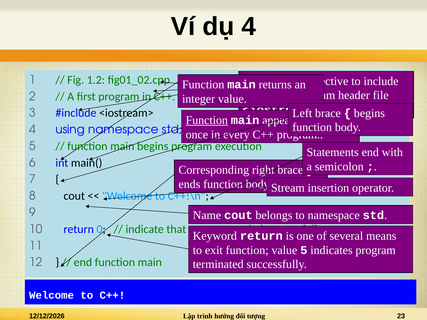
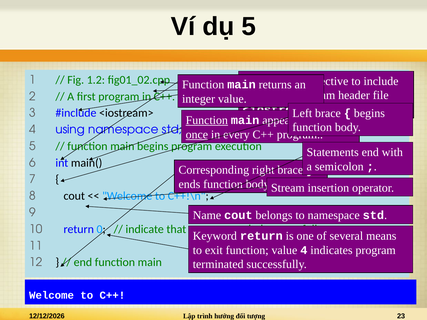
dụ 4: 4 -> 5 (249, 27)
once underline: none -> present (197, 135)
value 5: 5 -> 4 (304, 250)
